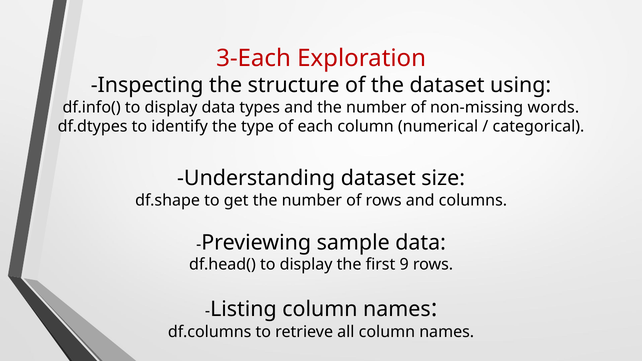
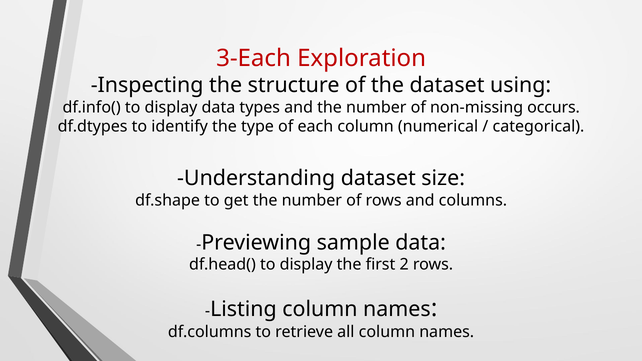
words: words -> occurs (554, 107)
9: 9 -> 2 (404, 265)
